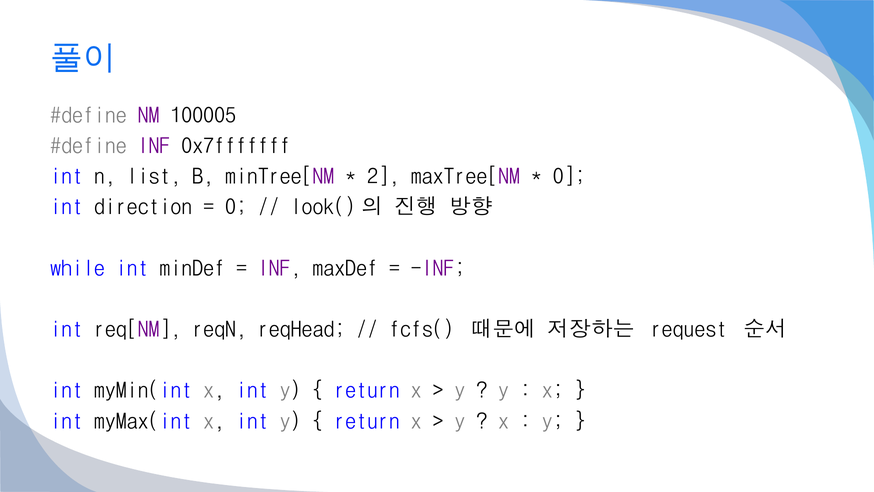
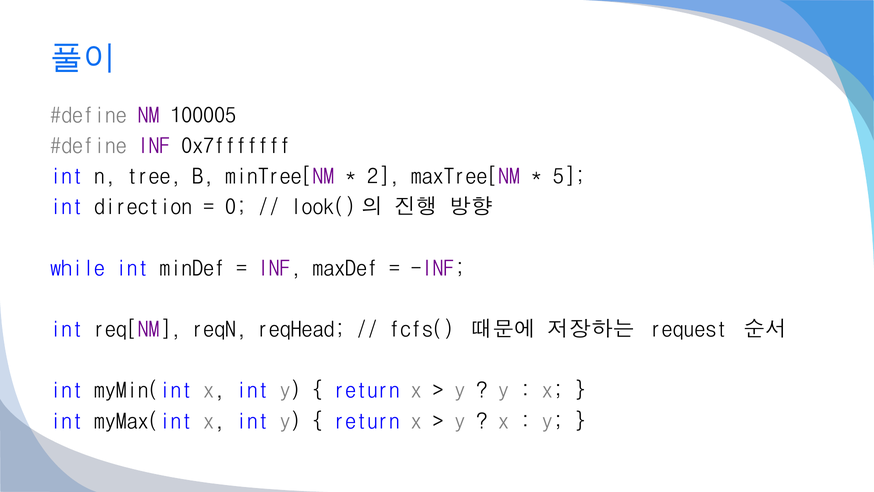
list: list -> tree (154, 176)
0: 0 -> 5 (569, 176)
